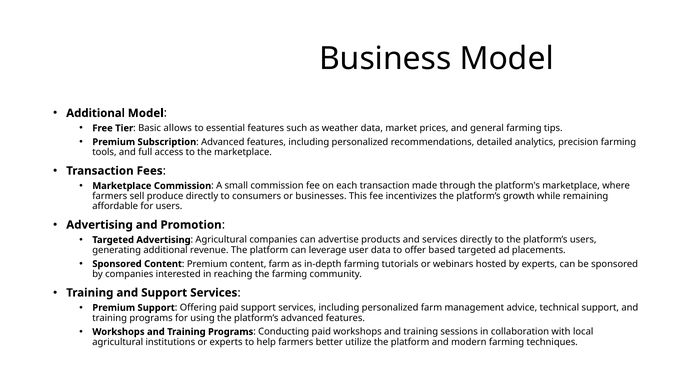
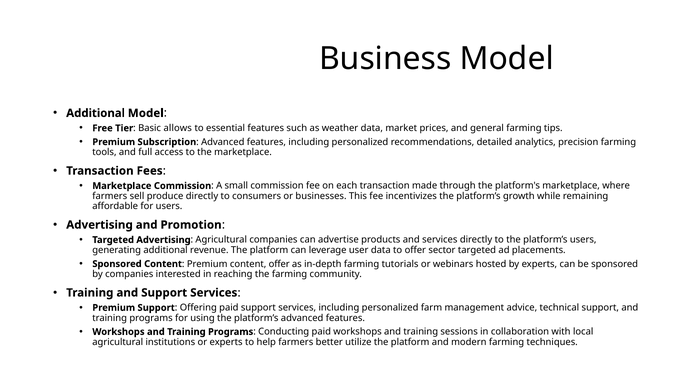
based: based -> sector (442, 250)
content farm: farm -> offer (279, 264)
